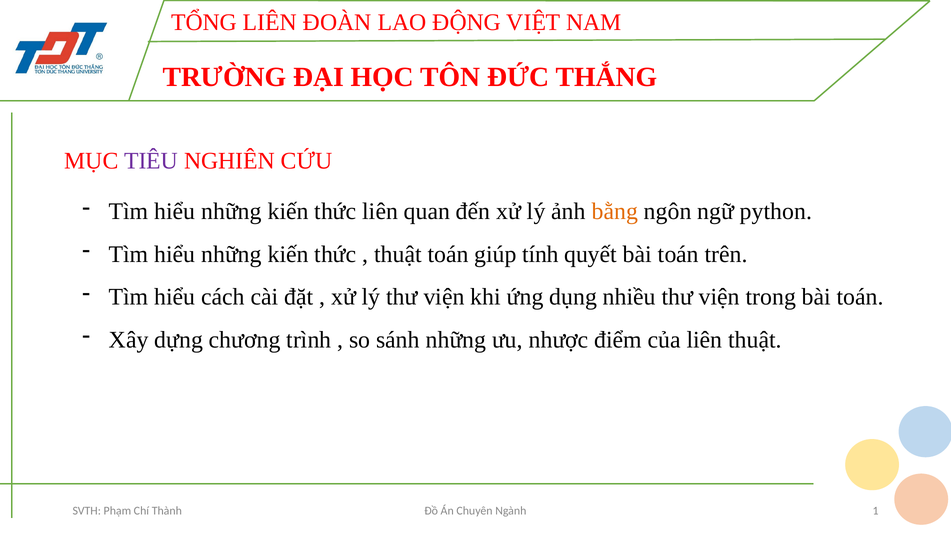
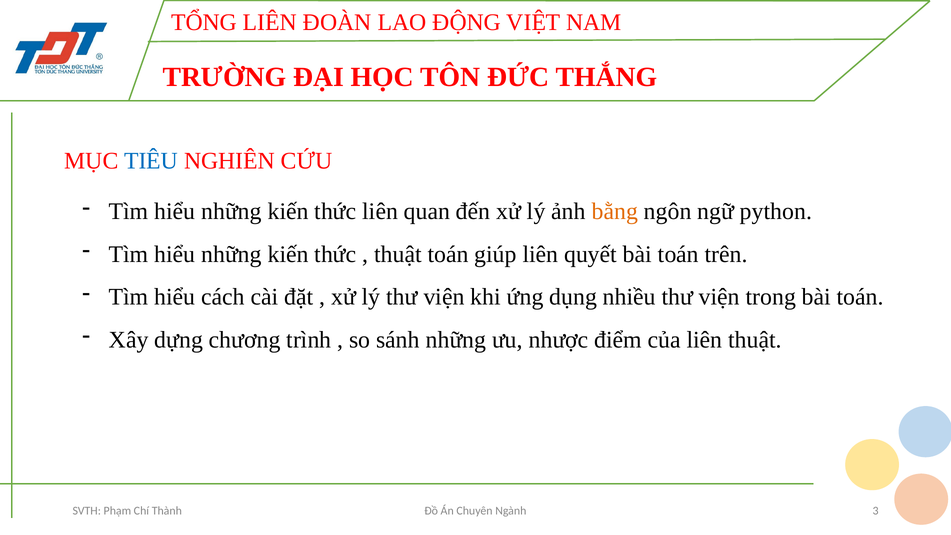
TIÊU colour: purple -> blue (151, 161)
giúp tính: tính -> liên (540, 254)
1: 1 -> 3 (876, 511)
